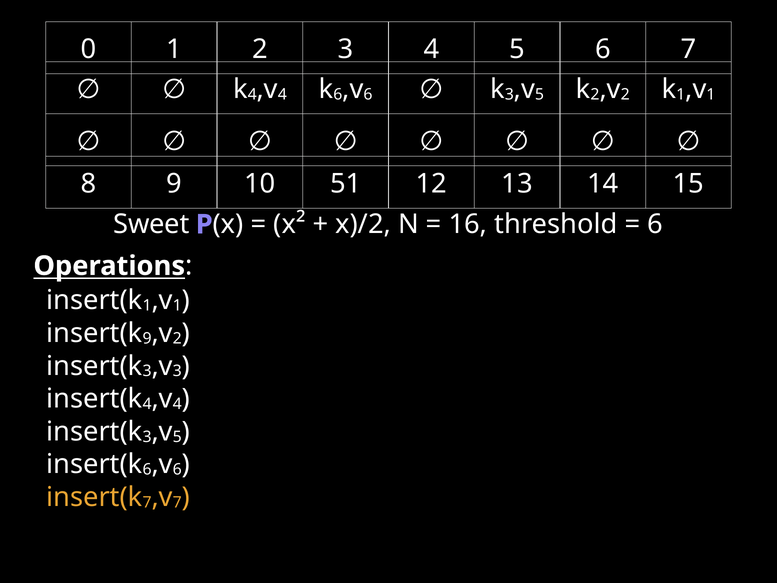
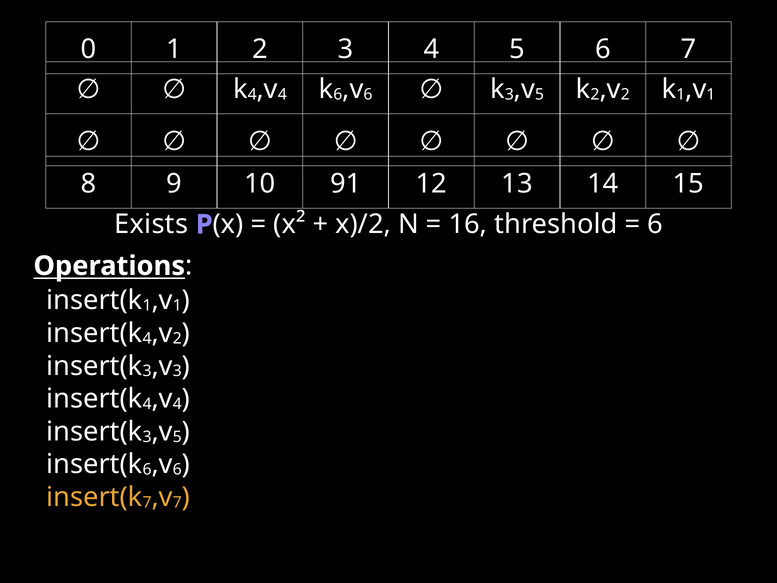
51: 51 -> 91 (346, 184)
Sweet: Sweet -> Exists (151, 224)
9: 9 -> 4 (147, 338)
